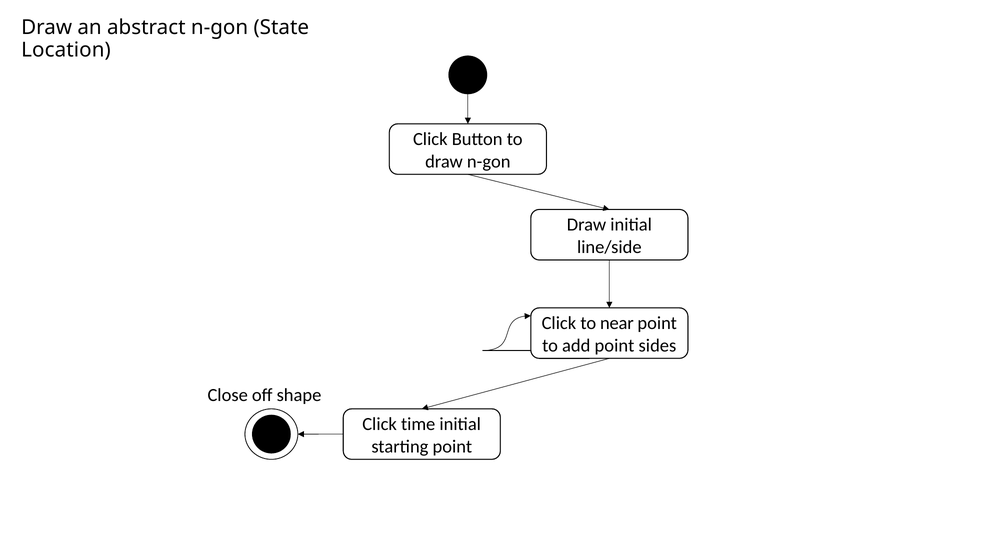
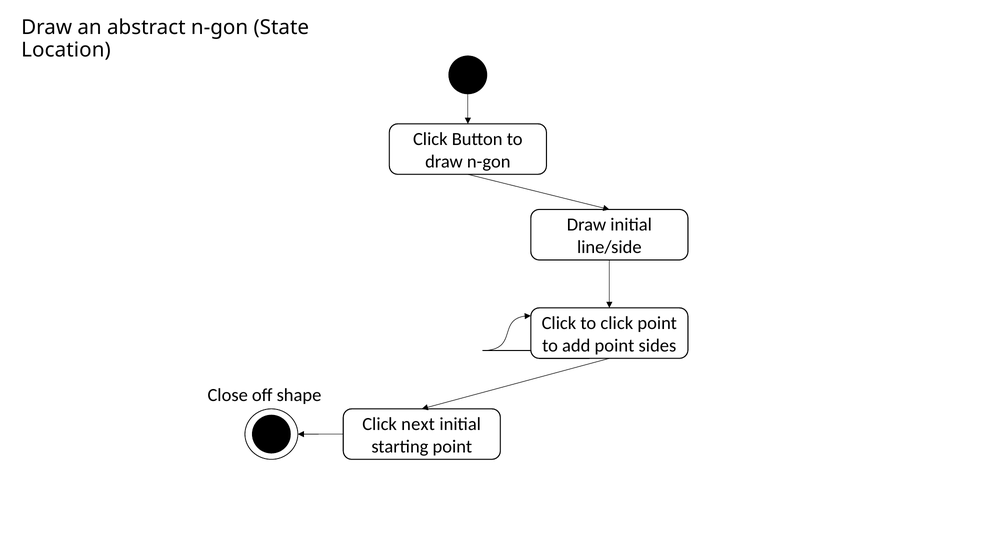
to near: near -> click (617, 323)
time: time -> next (418, 424)
